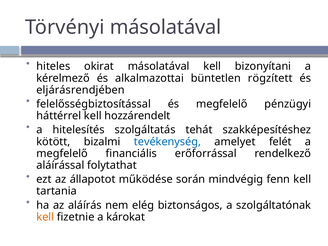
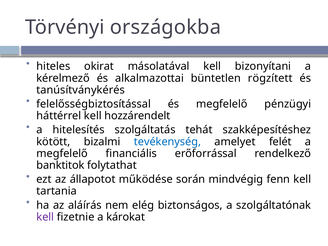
Törvényi másolatával: másolatával -> országokba (165, 27)
eljárásrendjében: eljárásrendjében -> tanúsítványkérés (81, 90)
aláírással: aláírással -> banktitok (60, 165)
kell colour: orange -> purple (45, 217)
